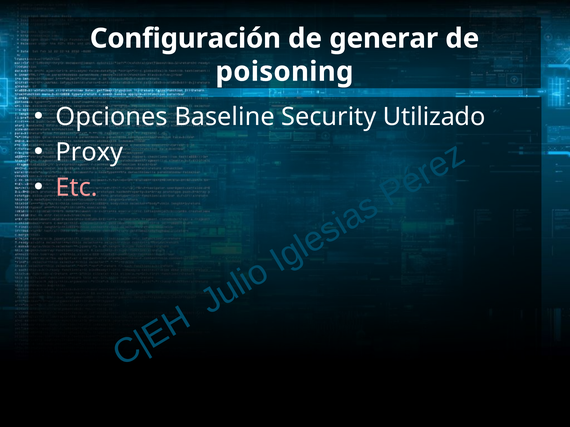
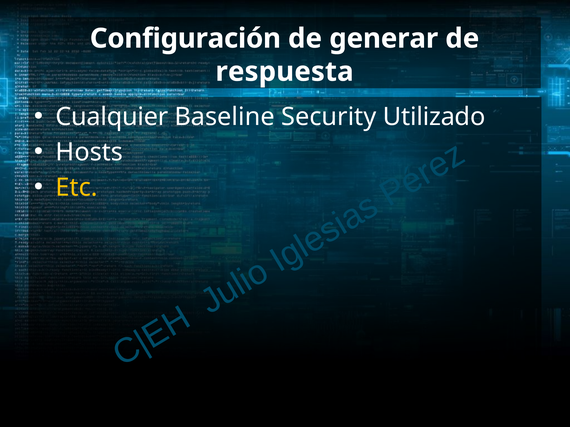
poisoning: poisoning -> respuesta (285, 72)
Opciones: Opciones -> Cualquier (112, 117)
Proxy: Proxy -> Hosts (89, 152)
Etc colour: pink -> yellow (77, 188)
